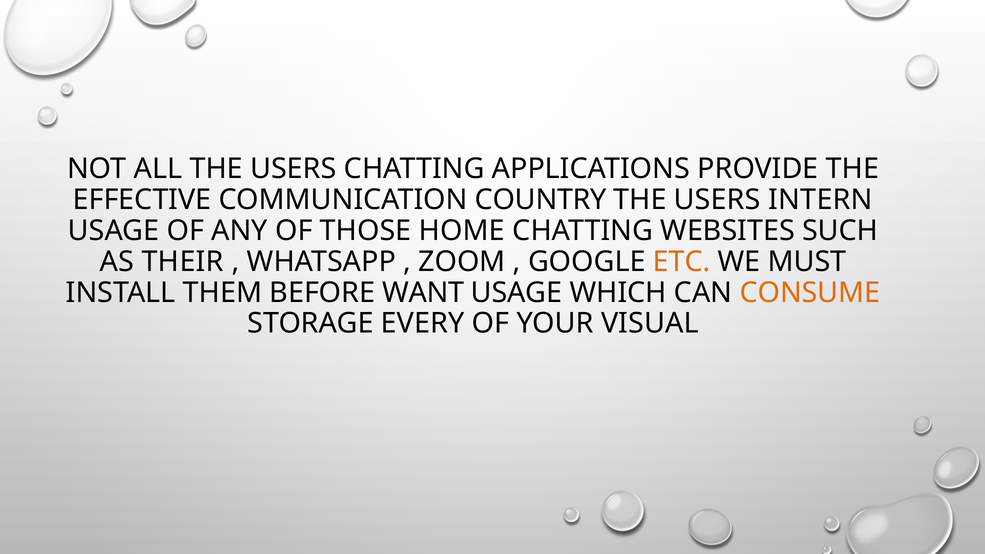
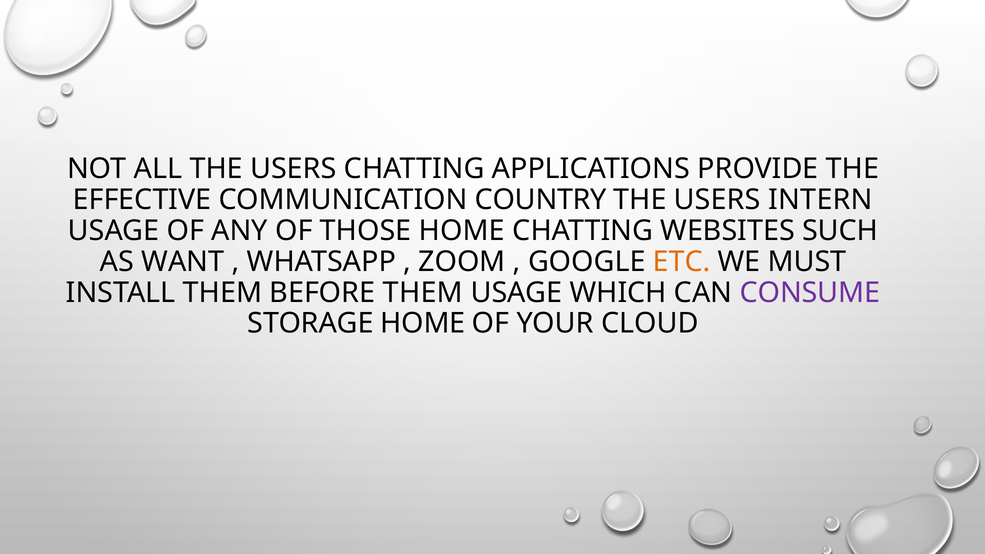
THEIR: THEIR -> WANT (183, 262)
BEFORE WANT: WANT -> THEM (423, 293)
CONSUME colour: orange -> purple (810, 293)
STORAGE EVERY: EVERY -> HOME (423, 324)
VISUAL: VISUAL -> CLOUD (650, 324)
